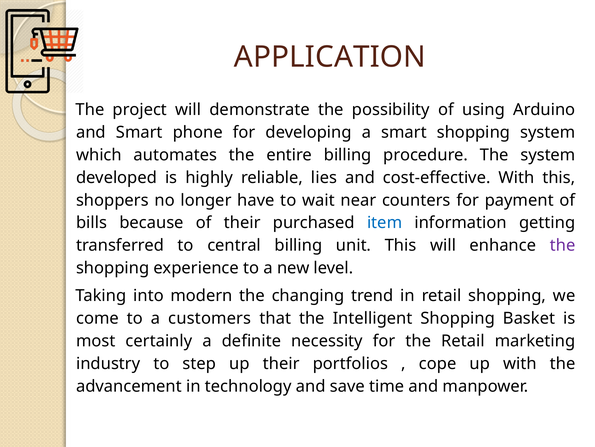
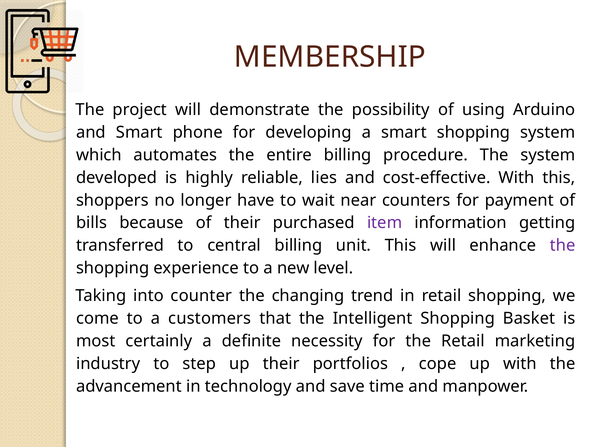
APPLICATION: APPLICATION -> MEMBERSHIP (330, 57)
item colour: blue -> purple (385, 222)
modern: modern -> counter (201, 295)
